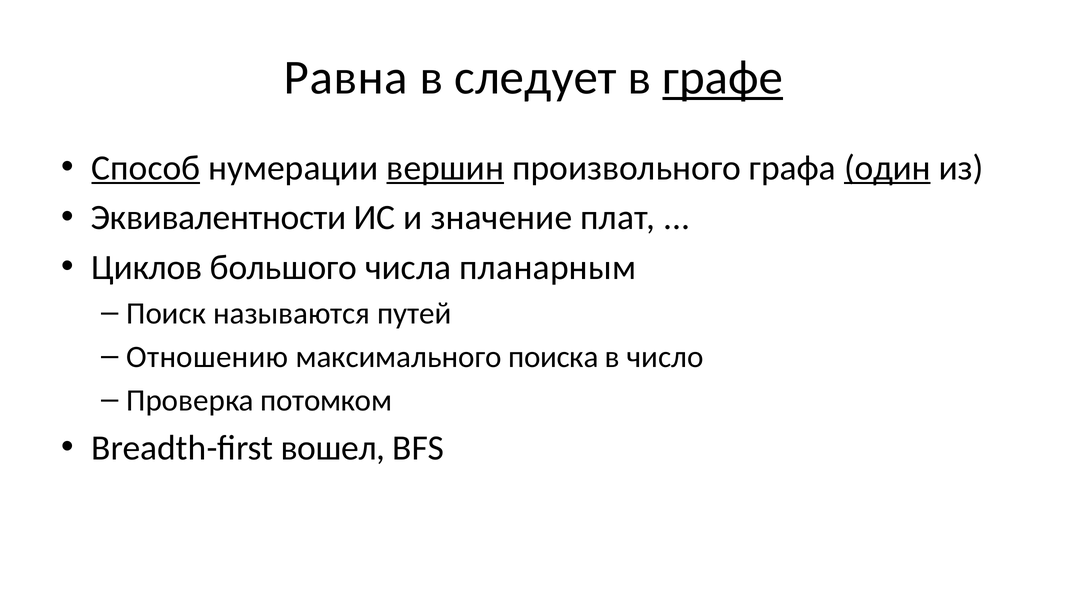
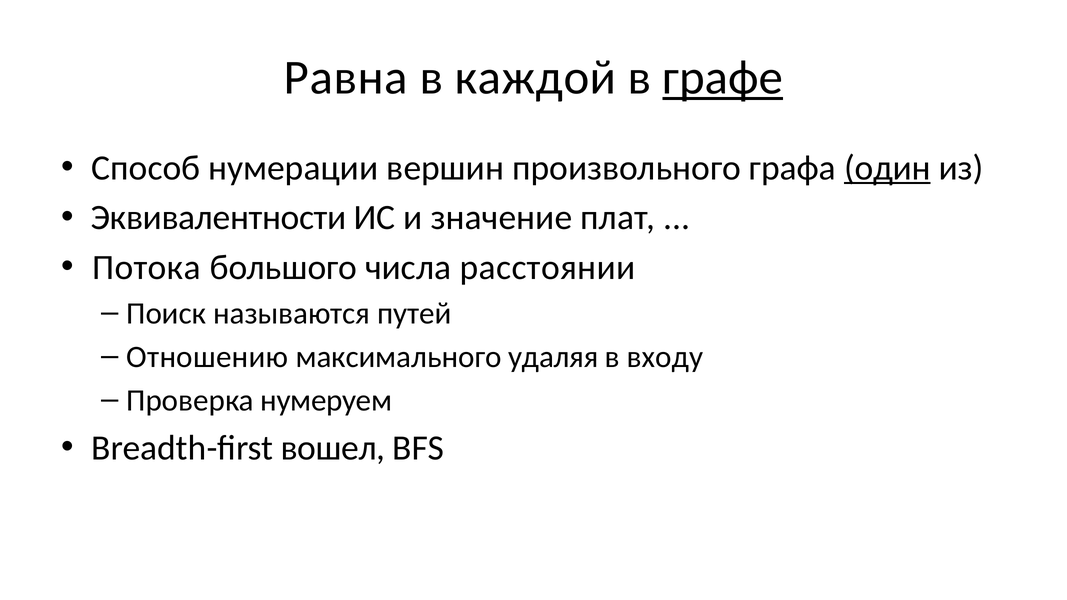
следует: следует -> каждой (535, 77)
Способ underline: present -> none (146, 168)
вершин underline: present -> none (445, 168)
Циклов: Циклов -> Потока (146, 268)
планарным: планарным -> расстоянии (548, 268)
поиска: поиска -> удаляя (553, 357)
число: число -> входу (665, 357)
потомком: потомком -> нумеруем (326, 400)
